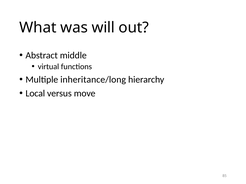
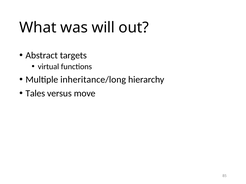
middle: middle -> targets (73, 55)
Local: Local -> Tales (35, 94)
